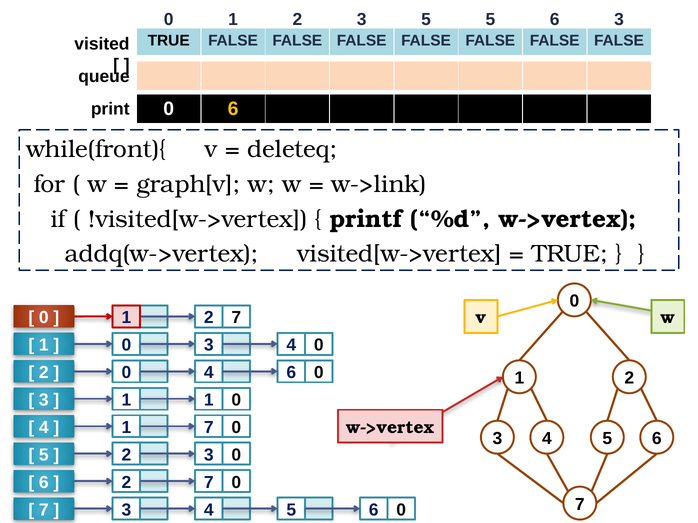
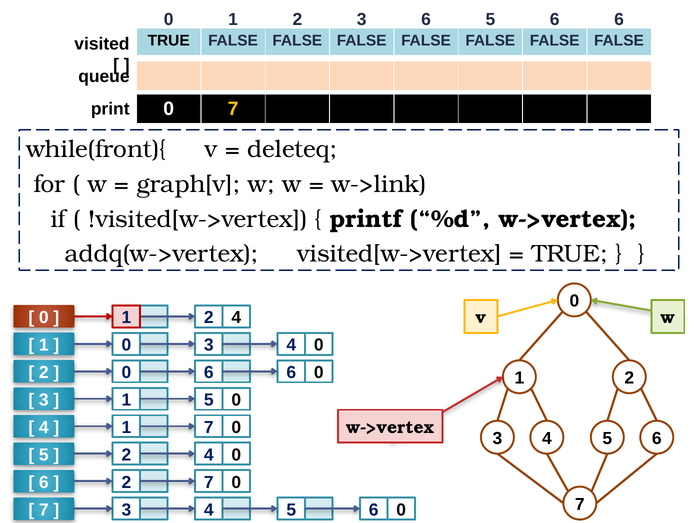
3 5: 5 -> 6 (426, 20)
6 3: 3 -> 6 (619, 20)
0 6: 6 -> 7 (233, 109)
7: 7 -> 4 (236, 318)
0 4: 4 -> 6 (209, 373)
1: 1 -> 5 (209, 400)
3: 3 -> 4 (209, 455)
